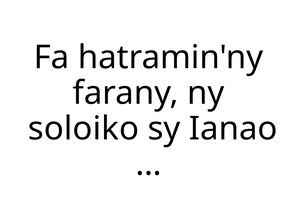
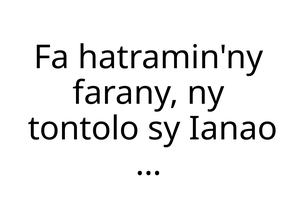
soloiko: soloiko -> tontolo (84, 129)
